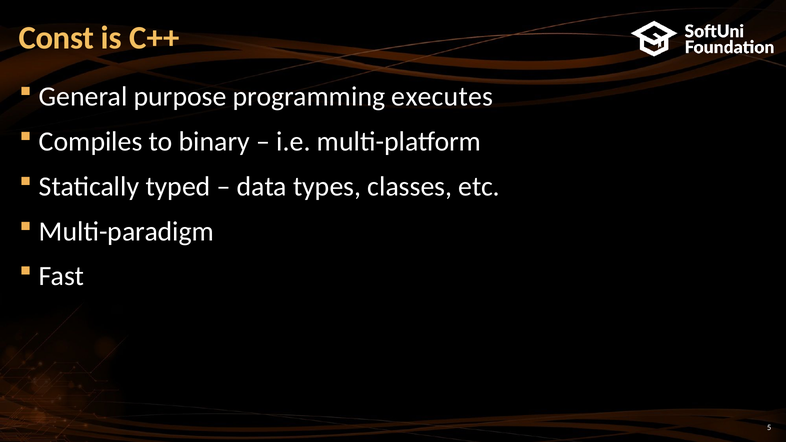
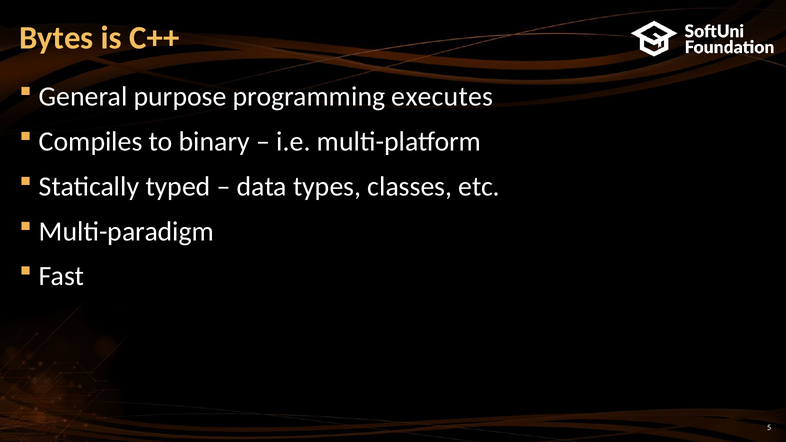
Const: Const -> Bytes (56, 38)
